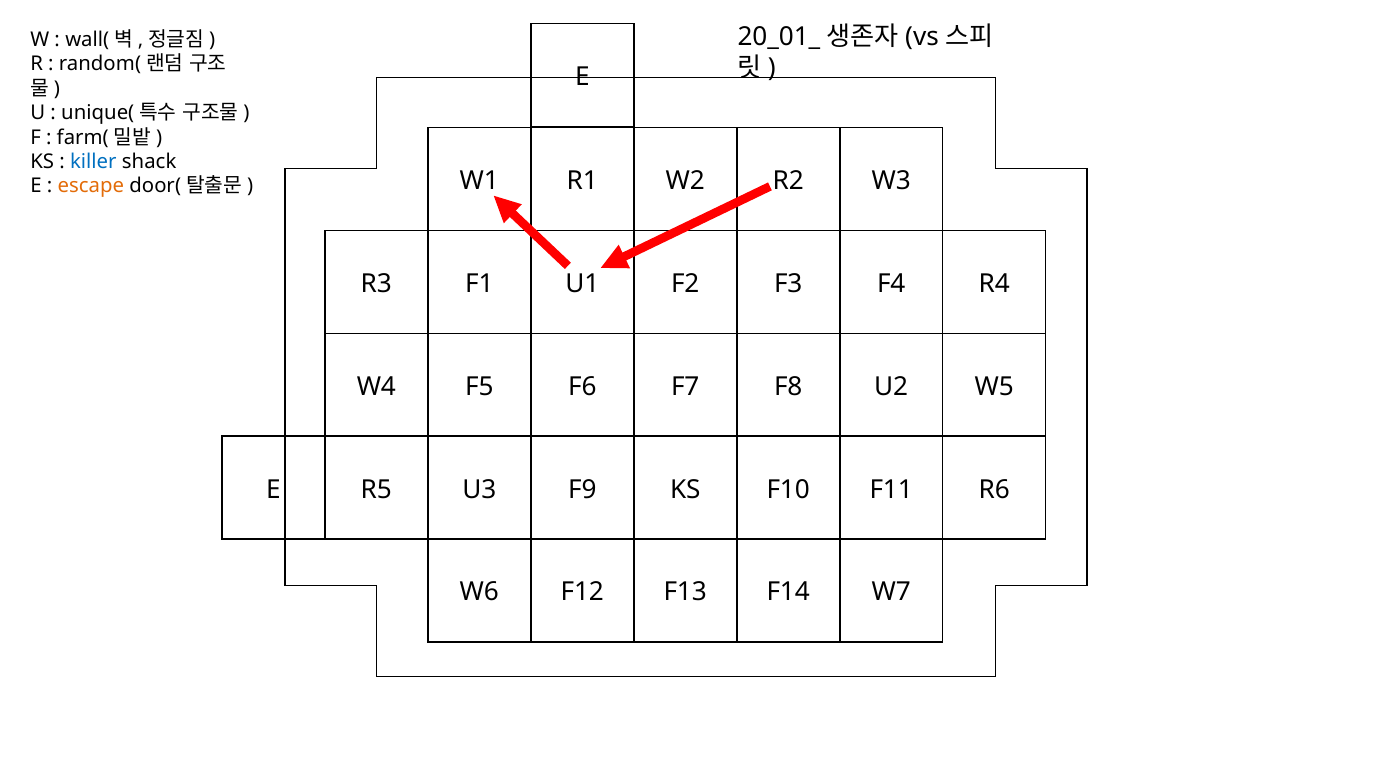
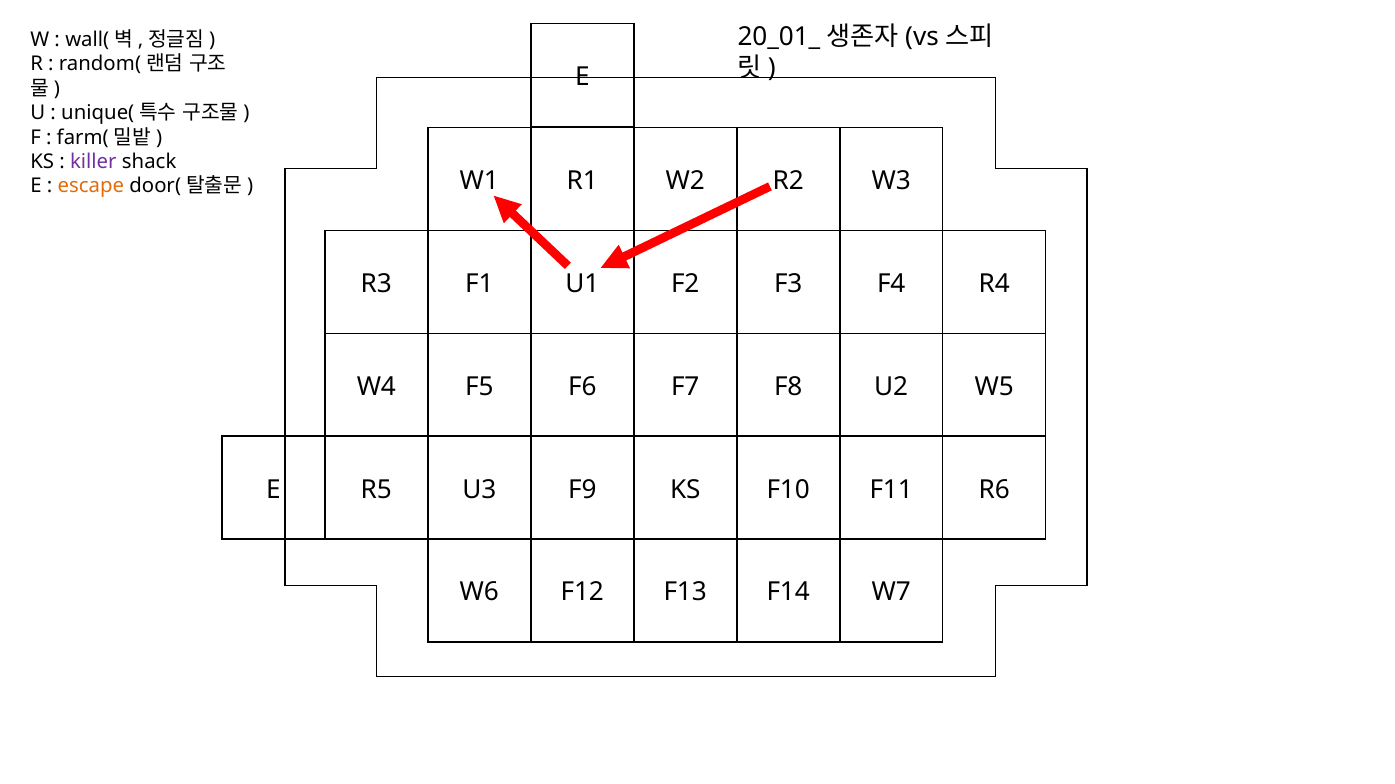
killer colour: blue -> purple (93, 162)
